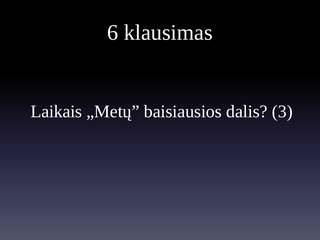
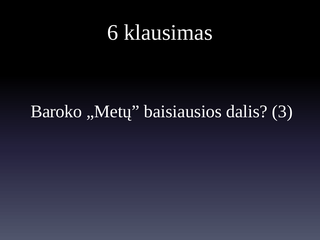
Laikais: Laikais -> Baroko (56, 112)
